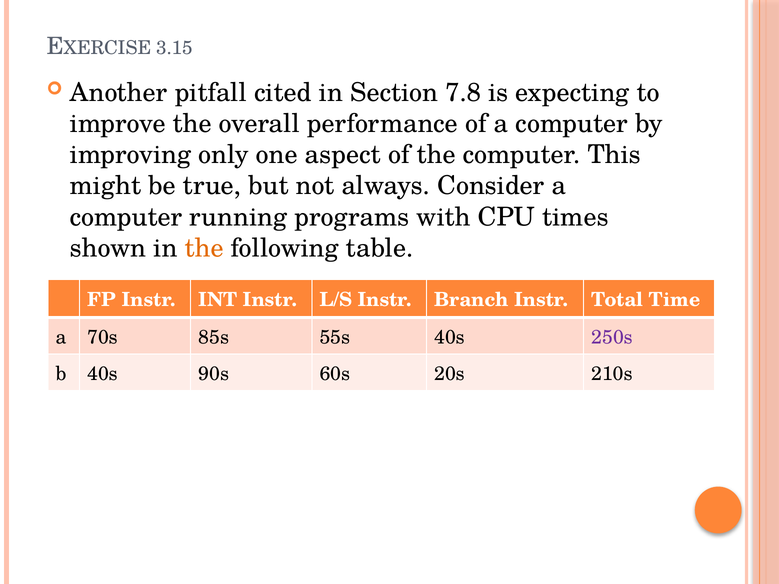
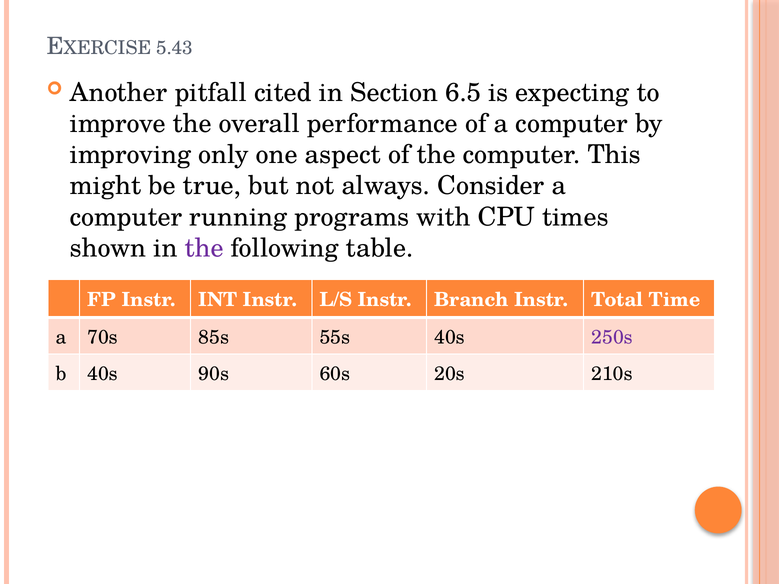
3.15: 3.15 -> 5.43 (175, 48)
7.8: 7.8 -> 6.5 (463, 93)
the colour: orange -> purple (204, 248)
